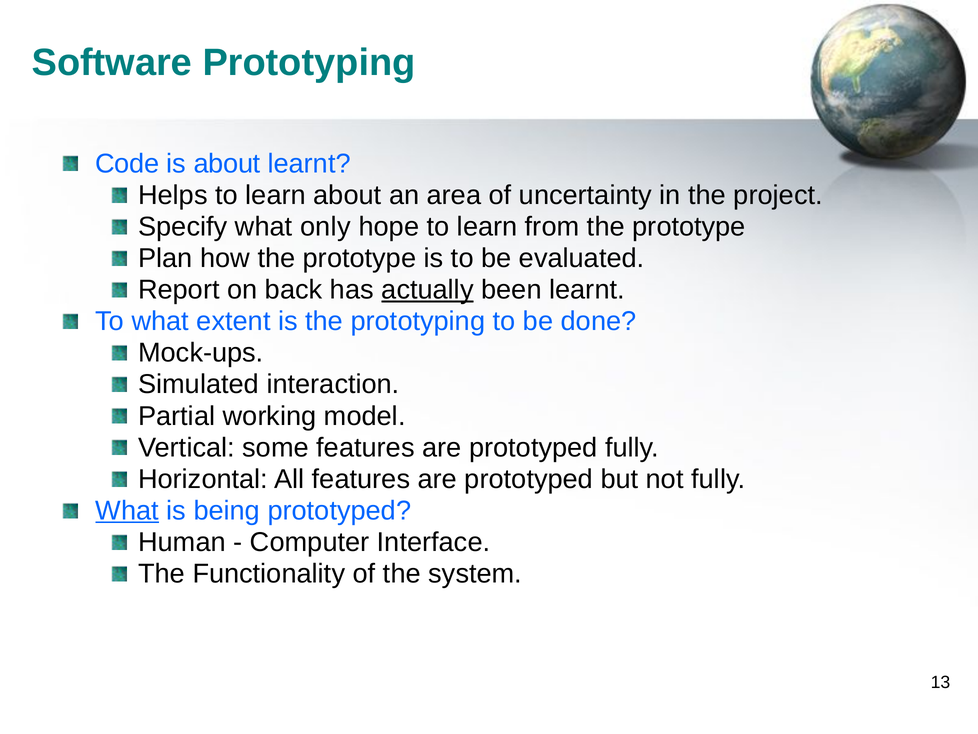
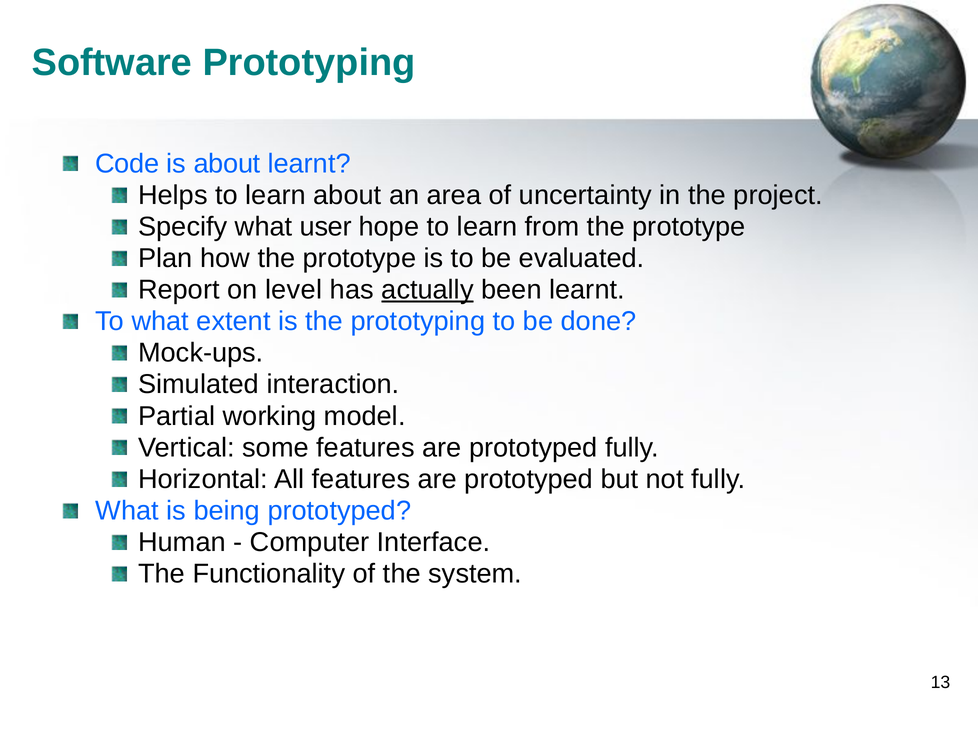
only: only -> user (326, 227)
back: back -> level (294, 290)
What underline: present -> none (127, 510)
